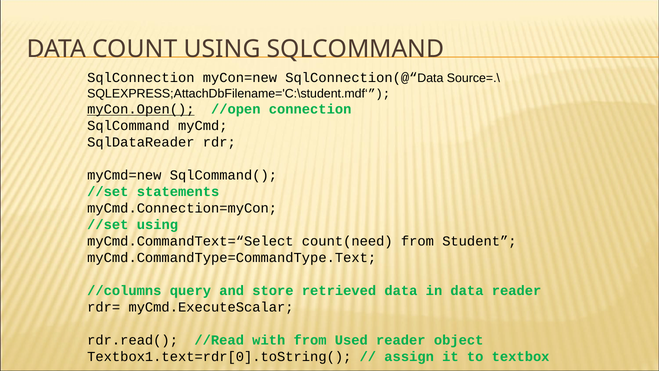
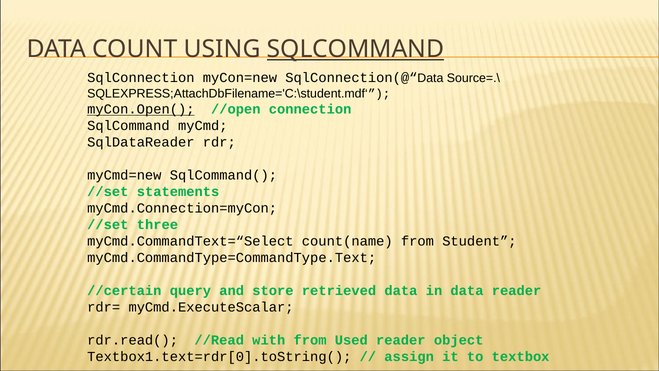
SQLCOMMAND underline: none -> present (356, 49)
//set using: using -> three (157, 225)
count(need: count(need -> count(name (347, 241)
//columns: //columns -> //certain (124, 290)
